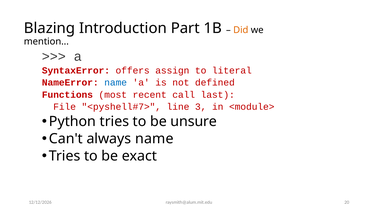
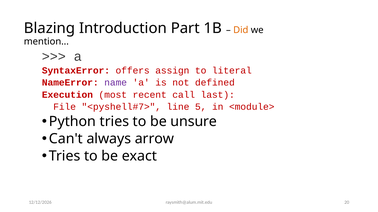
name colour: blue -> purple (116, 83)
Functions: Functions -> Execution (67, 95)
3: 3 -> 5 (201, 107)
always name: name -> arrow (154, 139)
